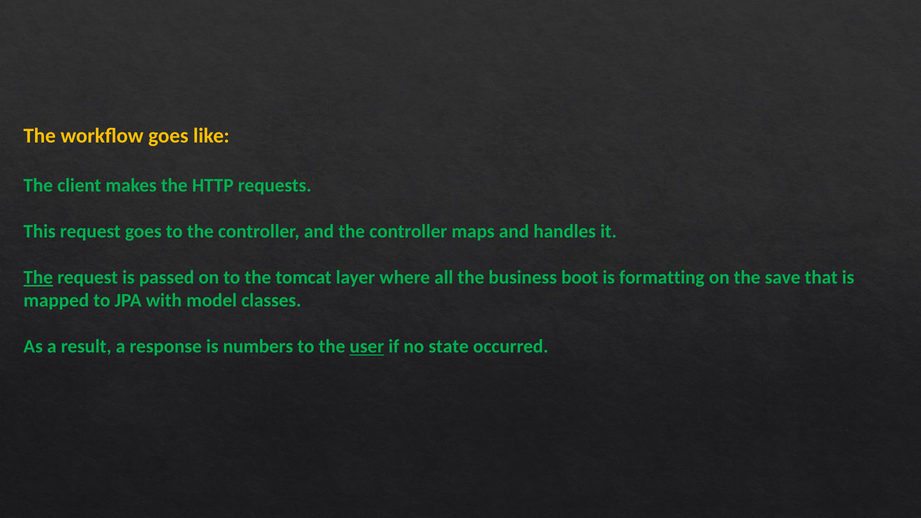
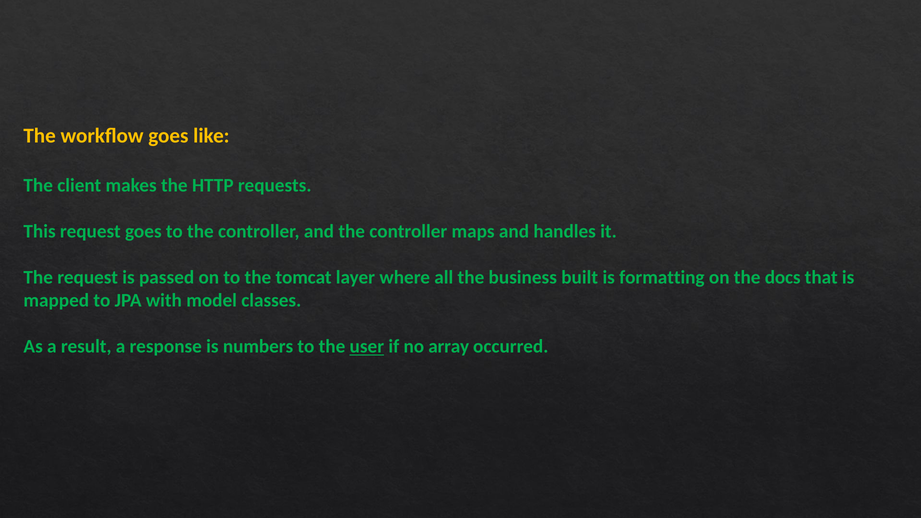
The underline: present -> none (38, 278)
boot: boot -> built (580, 278)
save: save -> docs (783, 278)
state: state -> array (449, 347)
